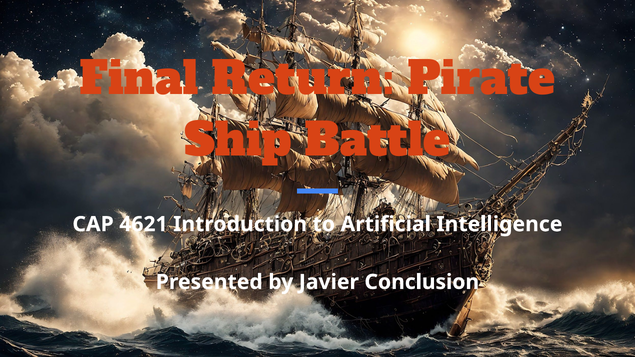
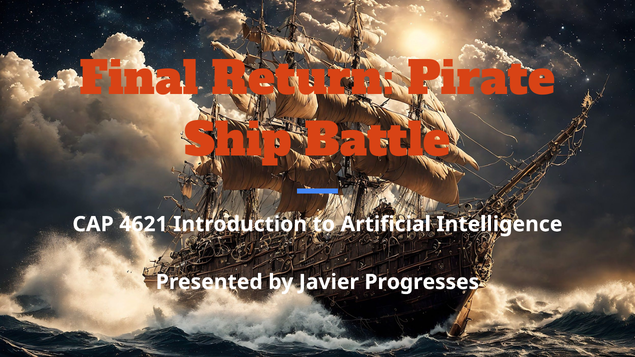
Conclusion: Conclusion -> Progresses (422, 282)
